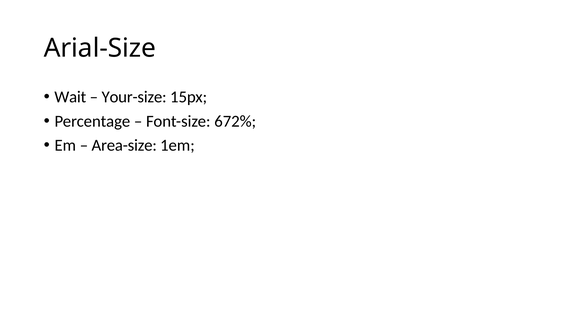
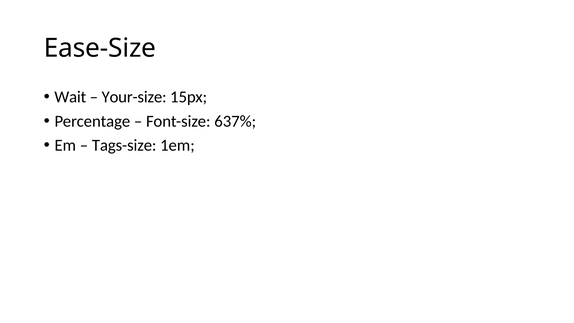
Arial-Size: Arial-Size -> Ease-Size (100, 48)
672%: 672% -> 637% (235, 121)
Area-size: Area-size -> Tags-size (124, 145)
